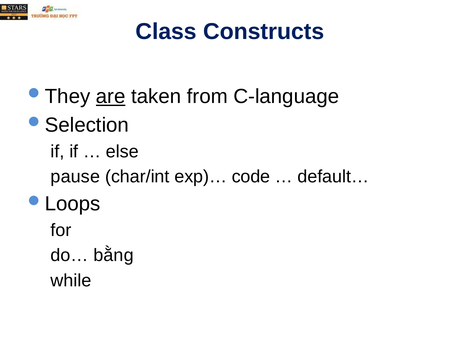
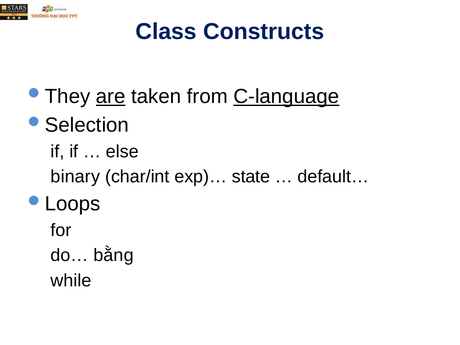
C-language underline: none -> present (286, 96)
pause: pause -> binary (75, 177)
code: code -> state (251, 177)
